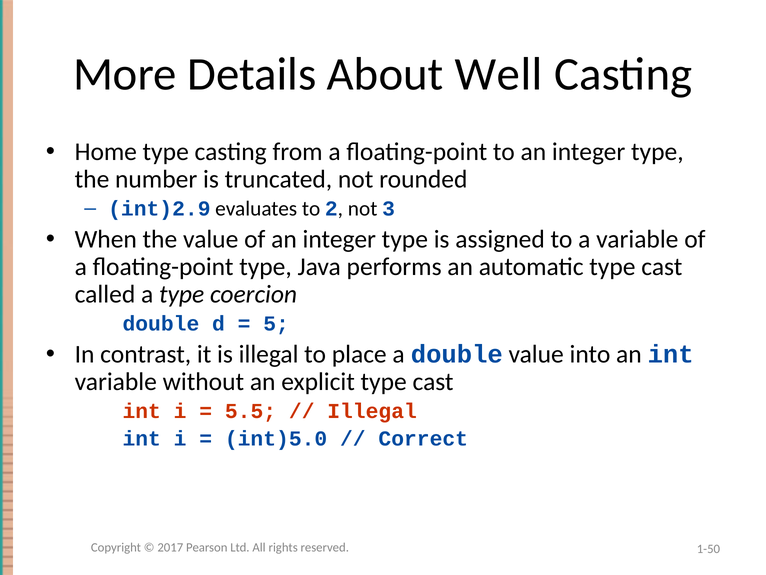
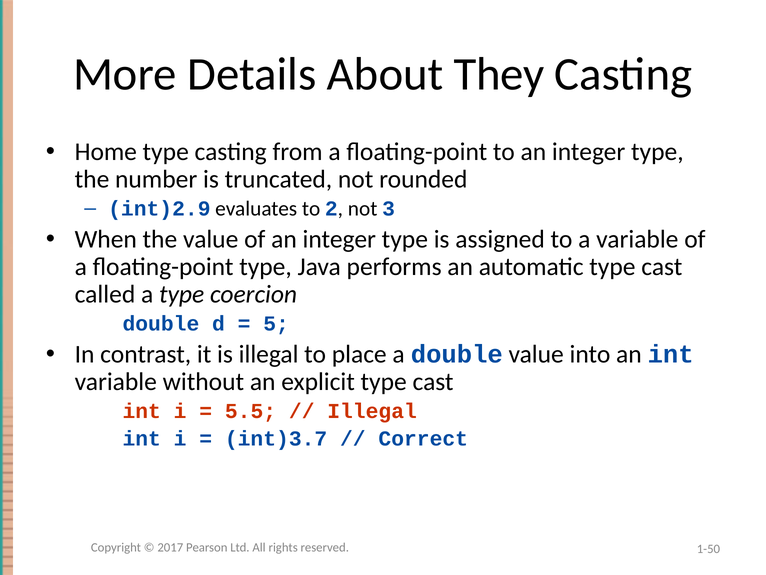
Well: Well -> They (499, 74)
int)5.0: int)5.0 -> int)3.7 (276, 438)
